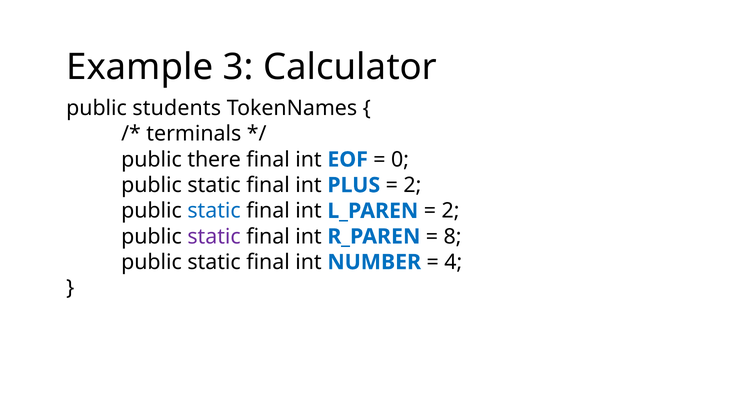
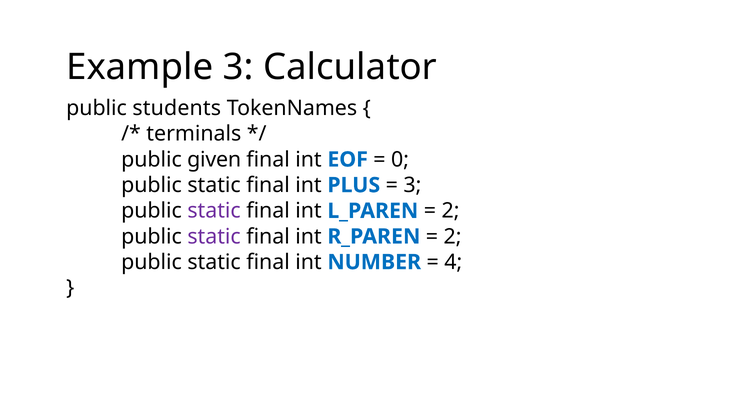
there: there -> given (214, 160)
2: 2 -> 3 (412, 185)
static colour: blue -> purple (214, 211)
8: 8 -> 2 (453, 237)
